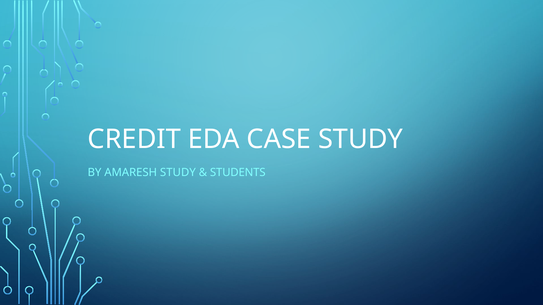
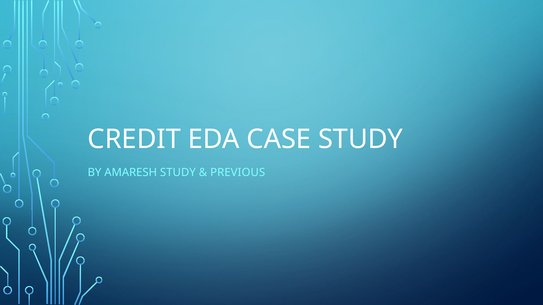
STUDENTS: STUDENTS -> PREVIOUS (238, 173)
